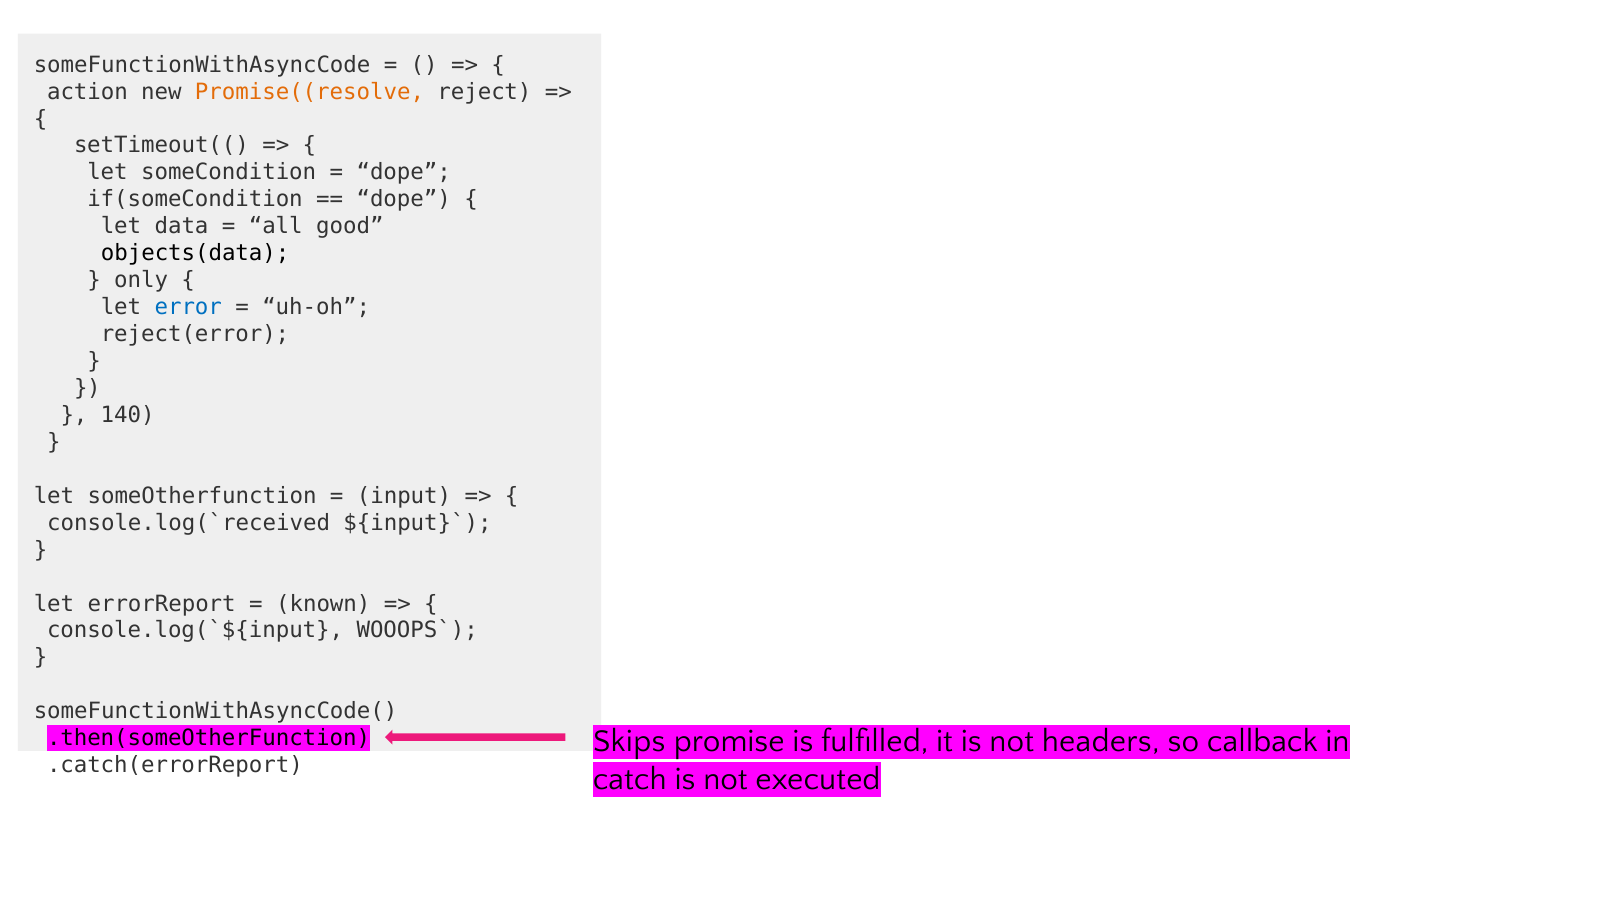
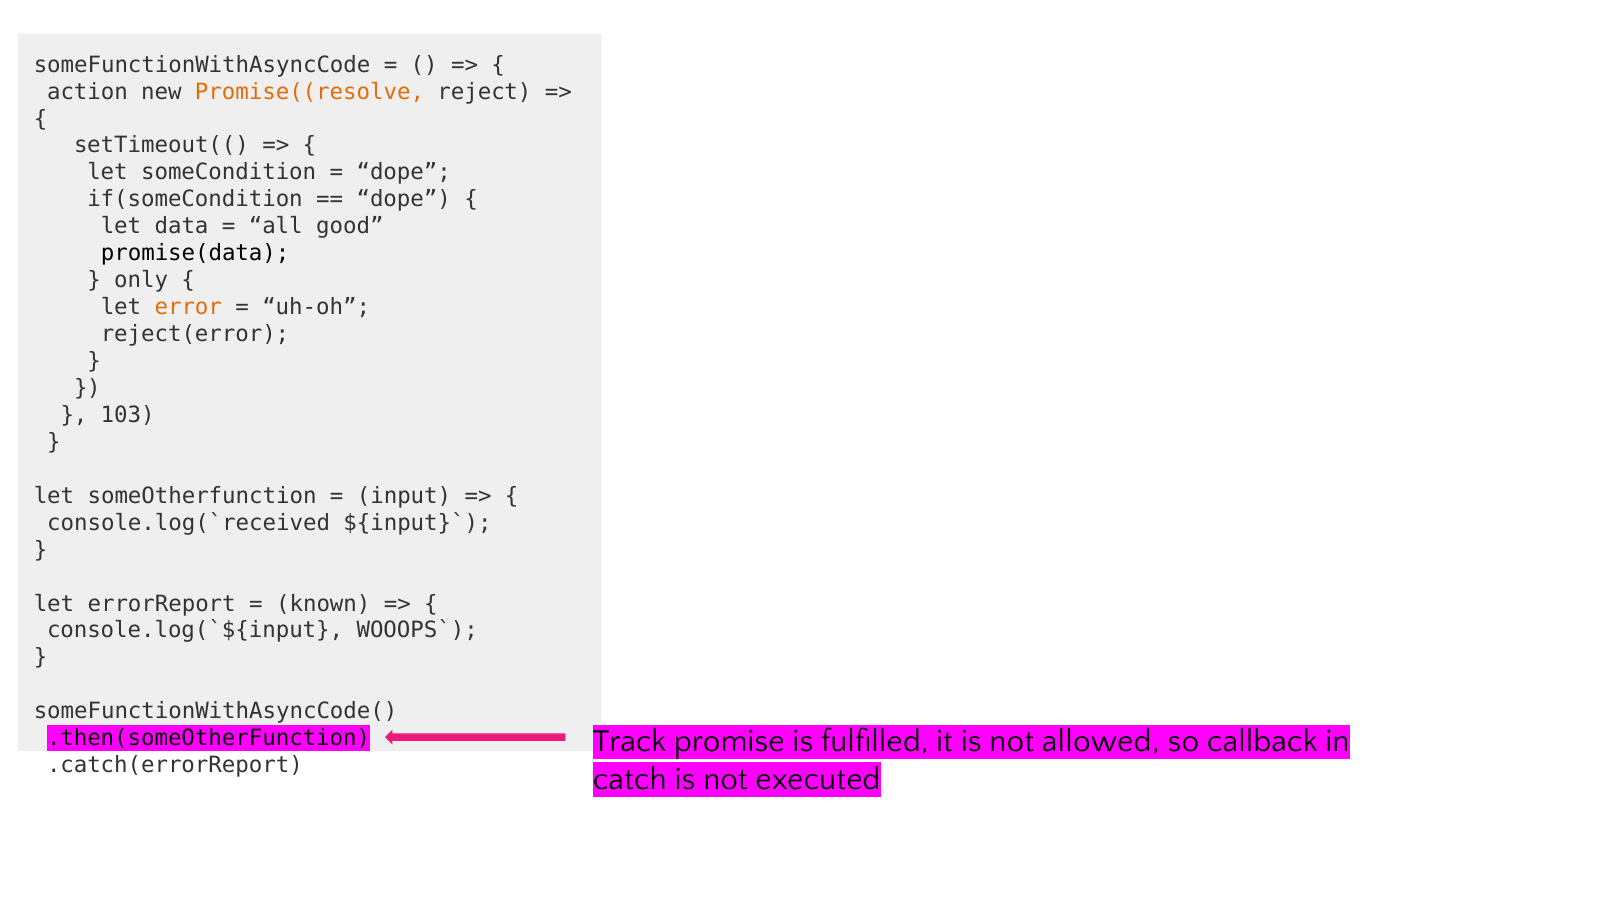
objects(data: objects(data -> promise(data (195, 253)
error colour: blue -> orange (188, 307)
140: 140 -> 103 (128, 415)
Skips: Skips -> Track (630, 741)
headers: headers -> allowed (1101, 741)
